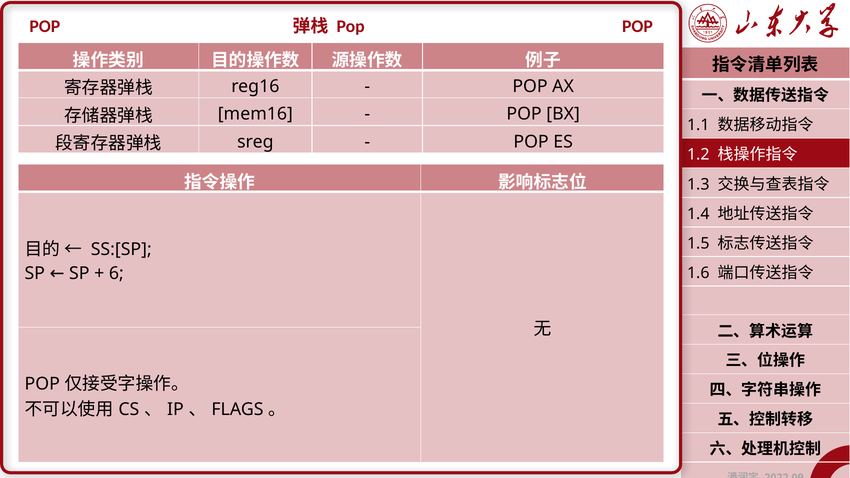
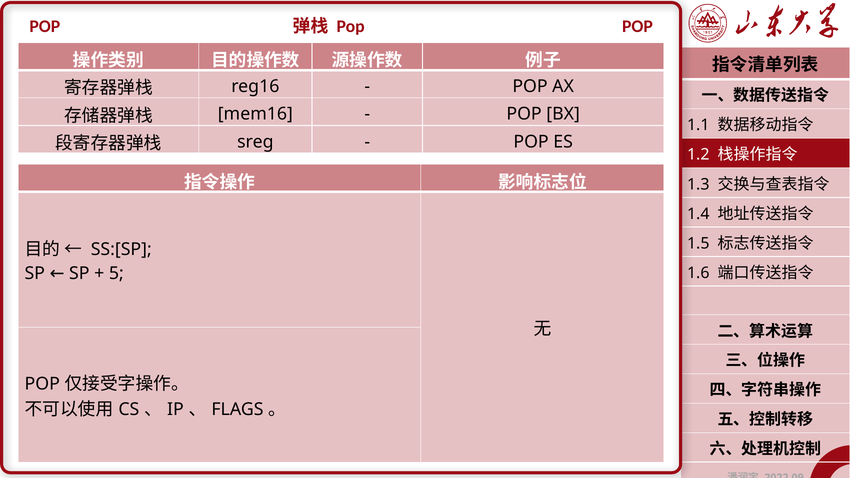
6: 6 -> 5 (116, 274)
